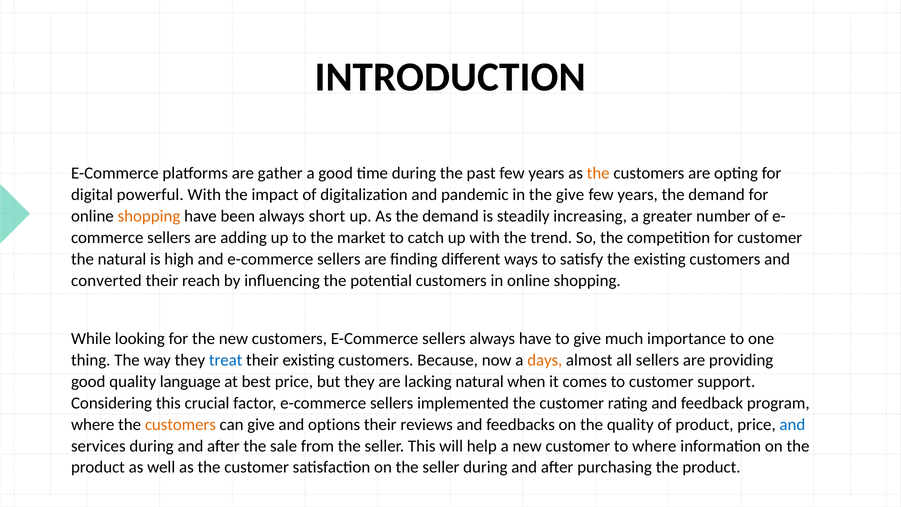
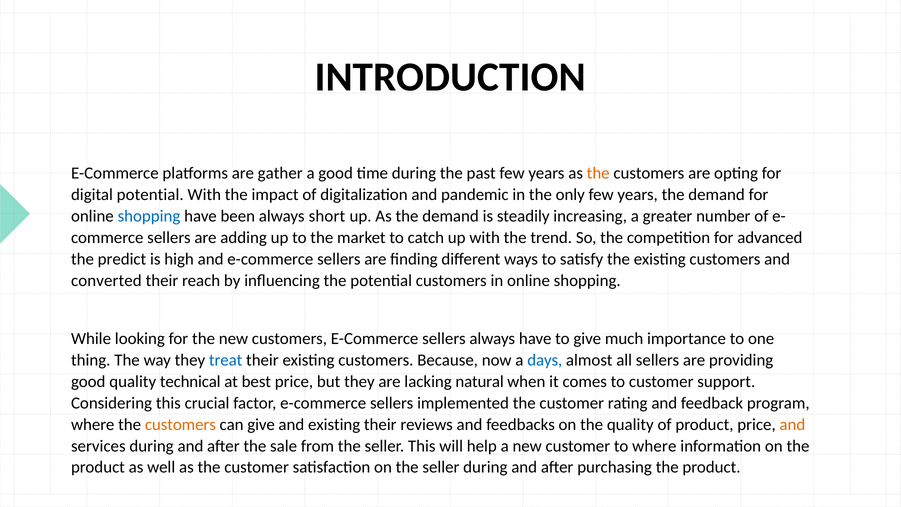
digital powerful: powerful -> potential (150, 195)
the give: give -> only (570, 195)
shopping colour: orange -> blue (149, 216)
for customer: customer -> advanced (770, 238)
the natural: natural -> predict (122, 259)
days colour: orange -> blue (545, 360)
language: language -> technical (190, 381)
and options: options -> existing (334, 424)
and colour: blue -> orange (792, 424)
